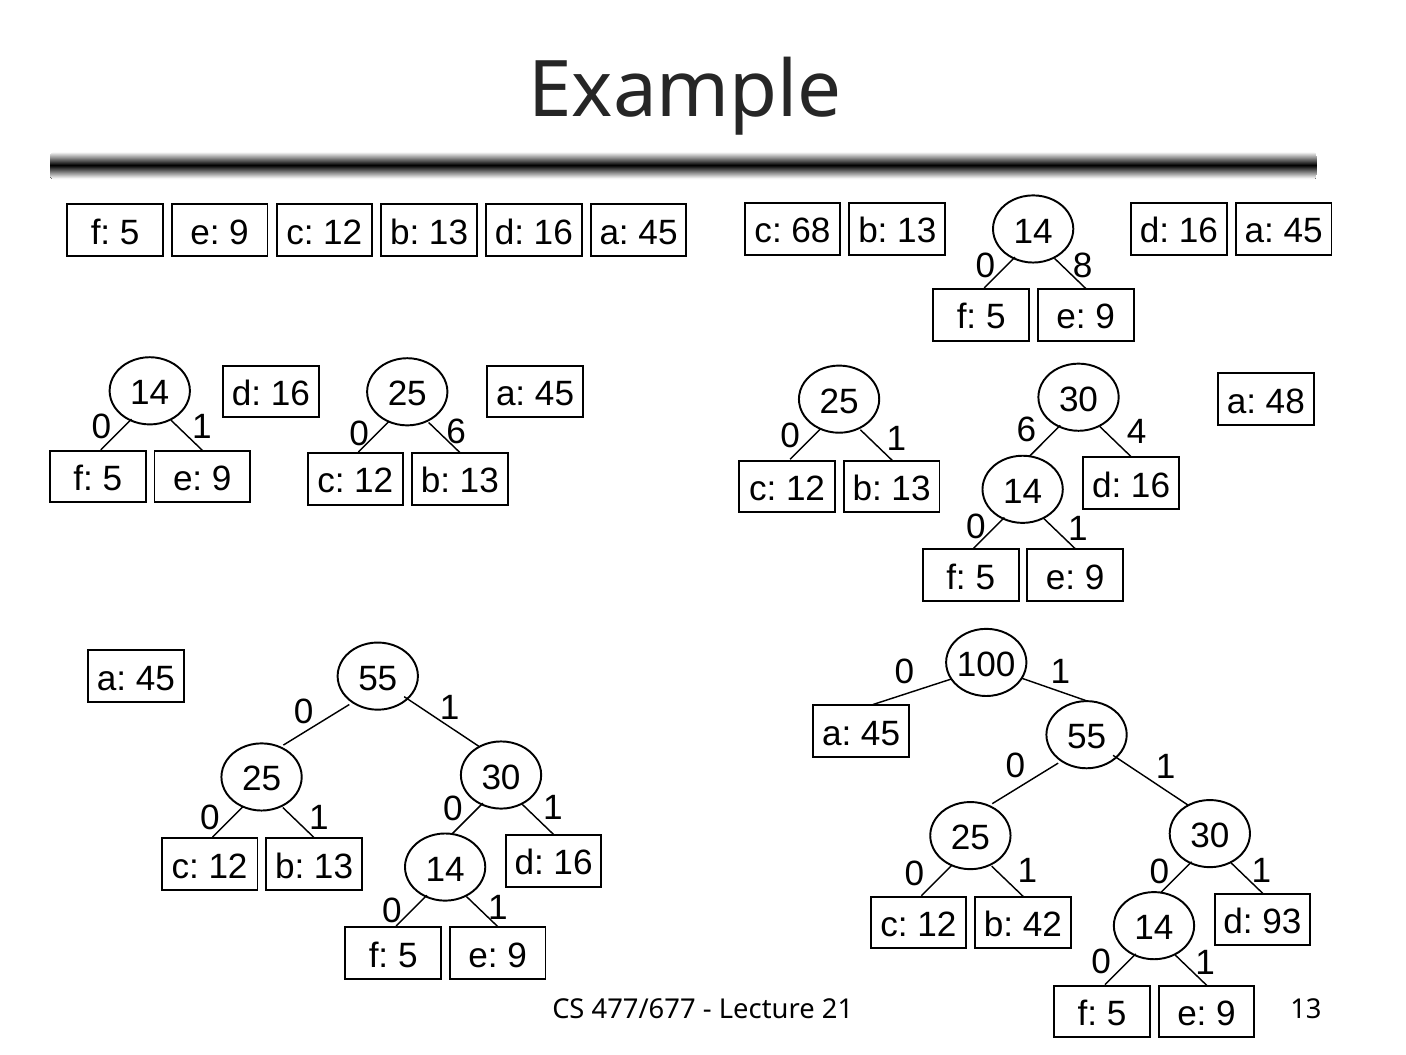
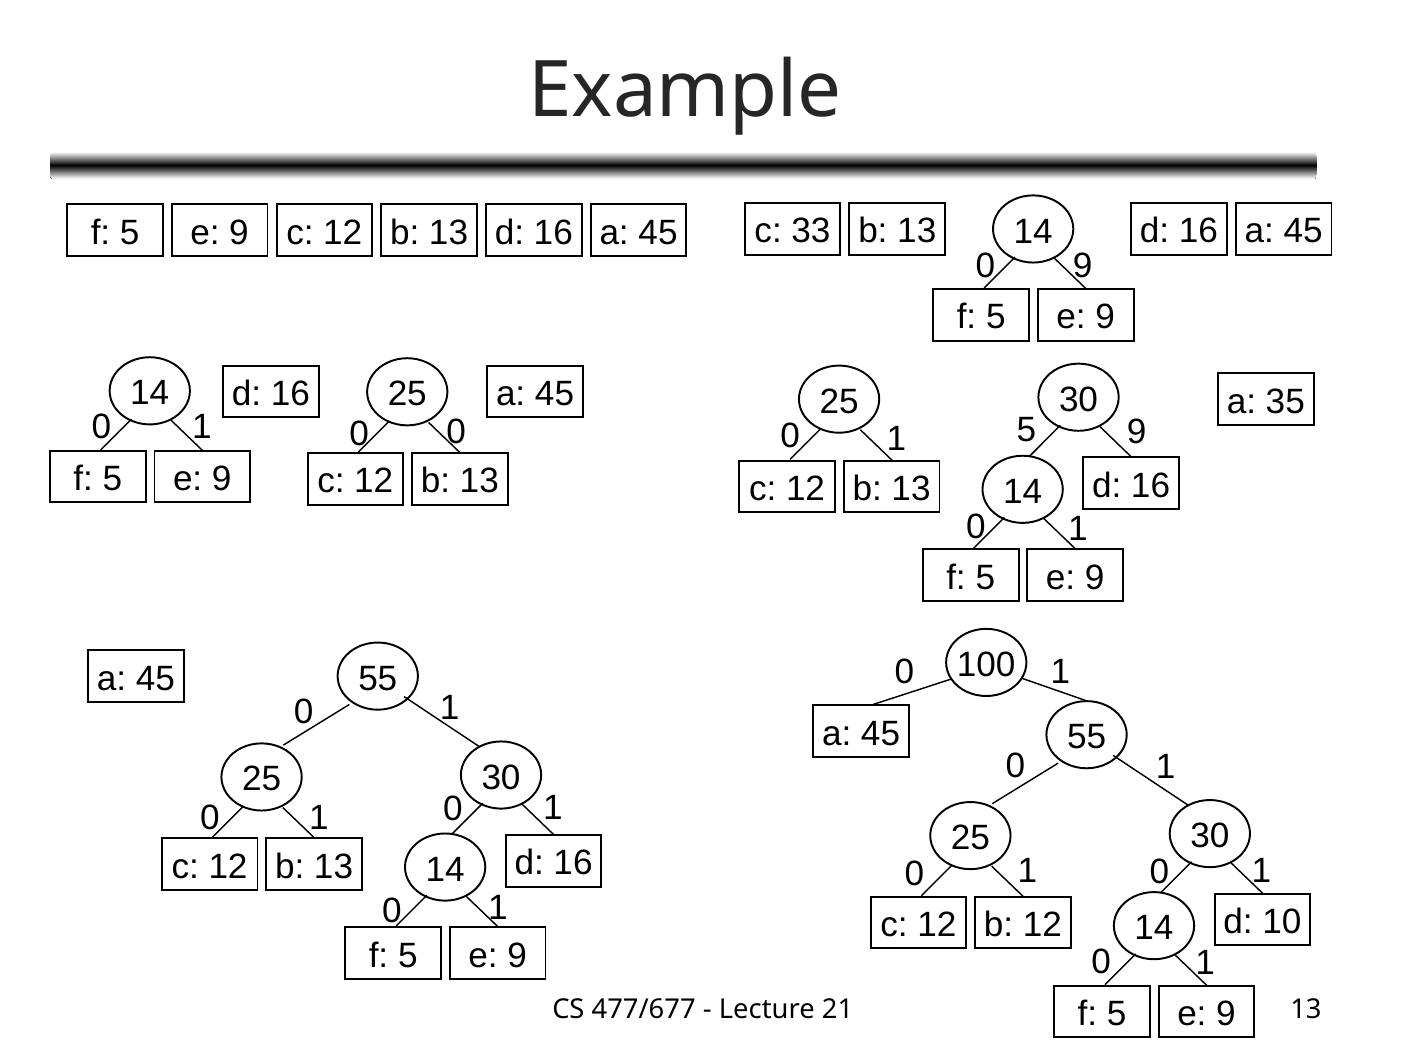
68: 68 -> 33 (811, 231)
0 8: 8 -> 9 (1083, 266)
48: 48 -> 35 (1285, 401)
1 6: 6 -> 0 (456, 432)
0 6: 6 -> 5 (1026, 429)
1 4: 4 -> 9 (1137, 432)
93: 93 -> 10 (1282, 922)
b 42: 42 -> 12 (1042, 925)
